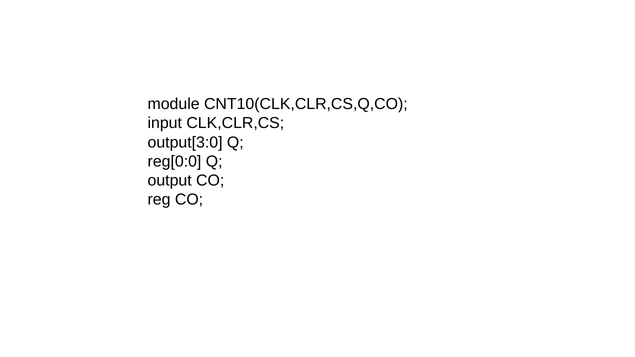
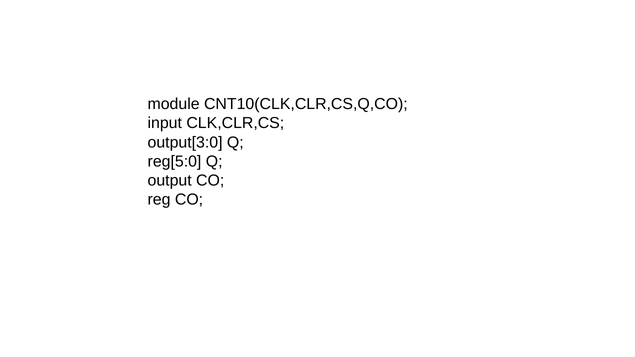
reg[0:0: reg[0:0 -> reg[5:0 (174, 161)
